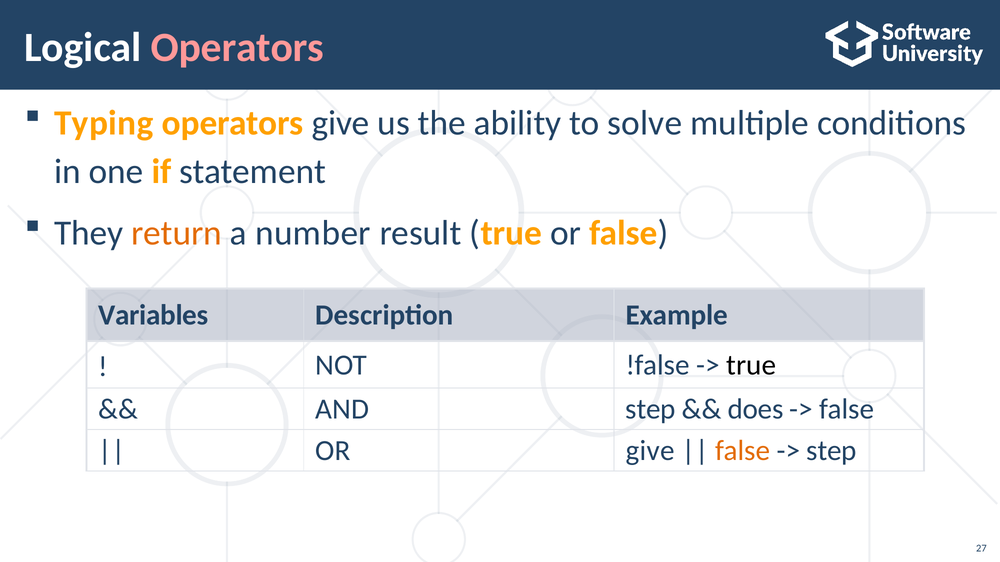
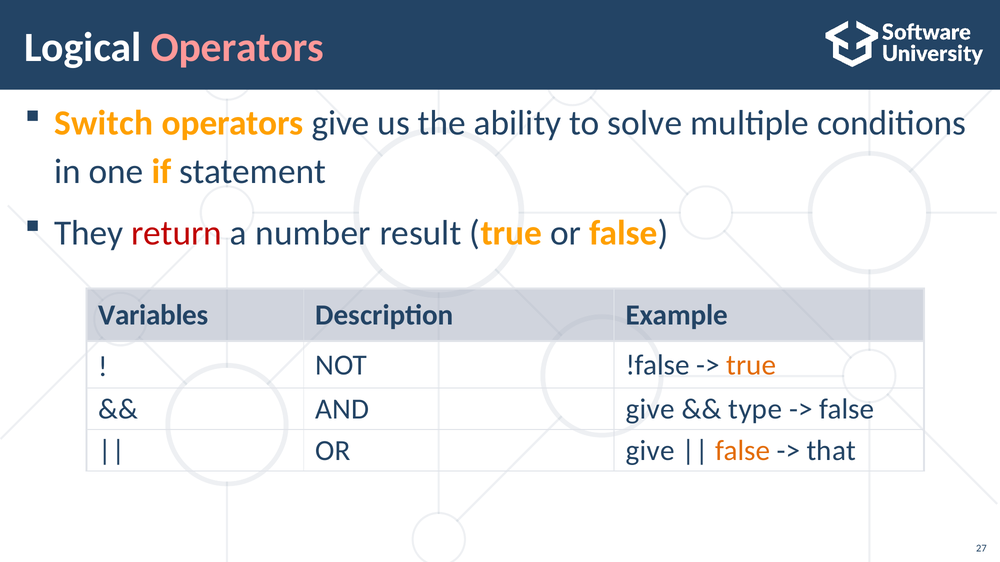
Typing: Typing -> Switch (104, 123)
return colour: orange -> red (177, 233)
true colour: black -> orange (751, 365)
AND step: step -> give (650, 410)
does: does -> type (755, 410)
step: step -> that (831, 451)
